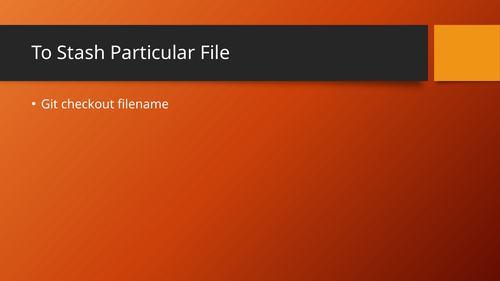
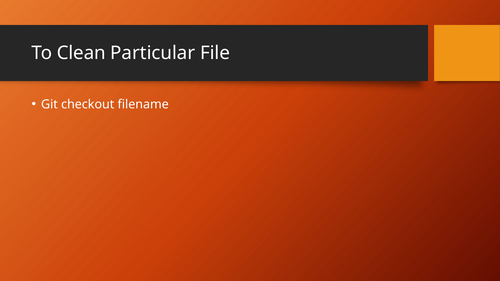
Stash: Stash -> Clean (81, 53)
